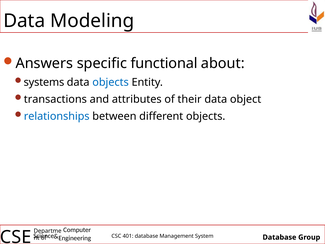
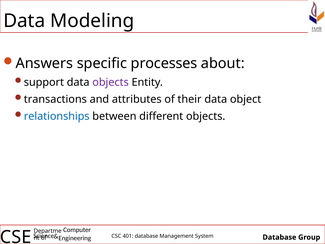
functional: functional -> processes (164, 63)
systems: systems -> support (44, 82)
objects colour: blue -> purple (111, 82)
